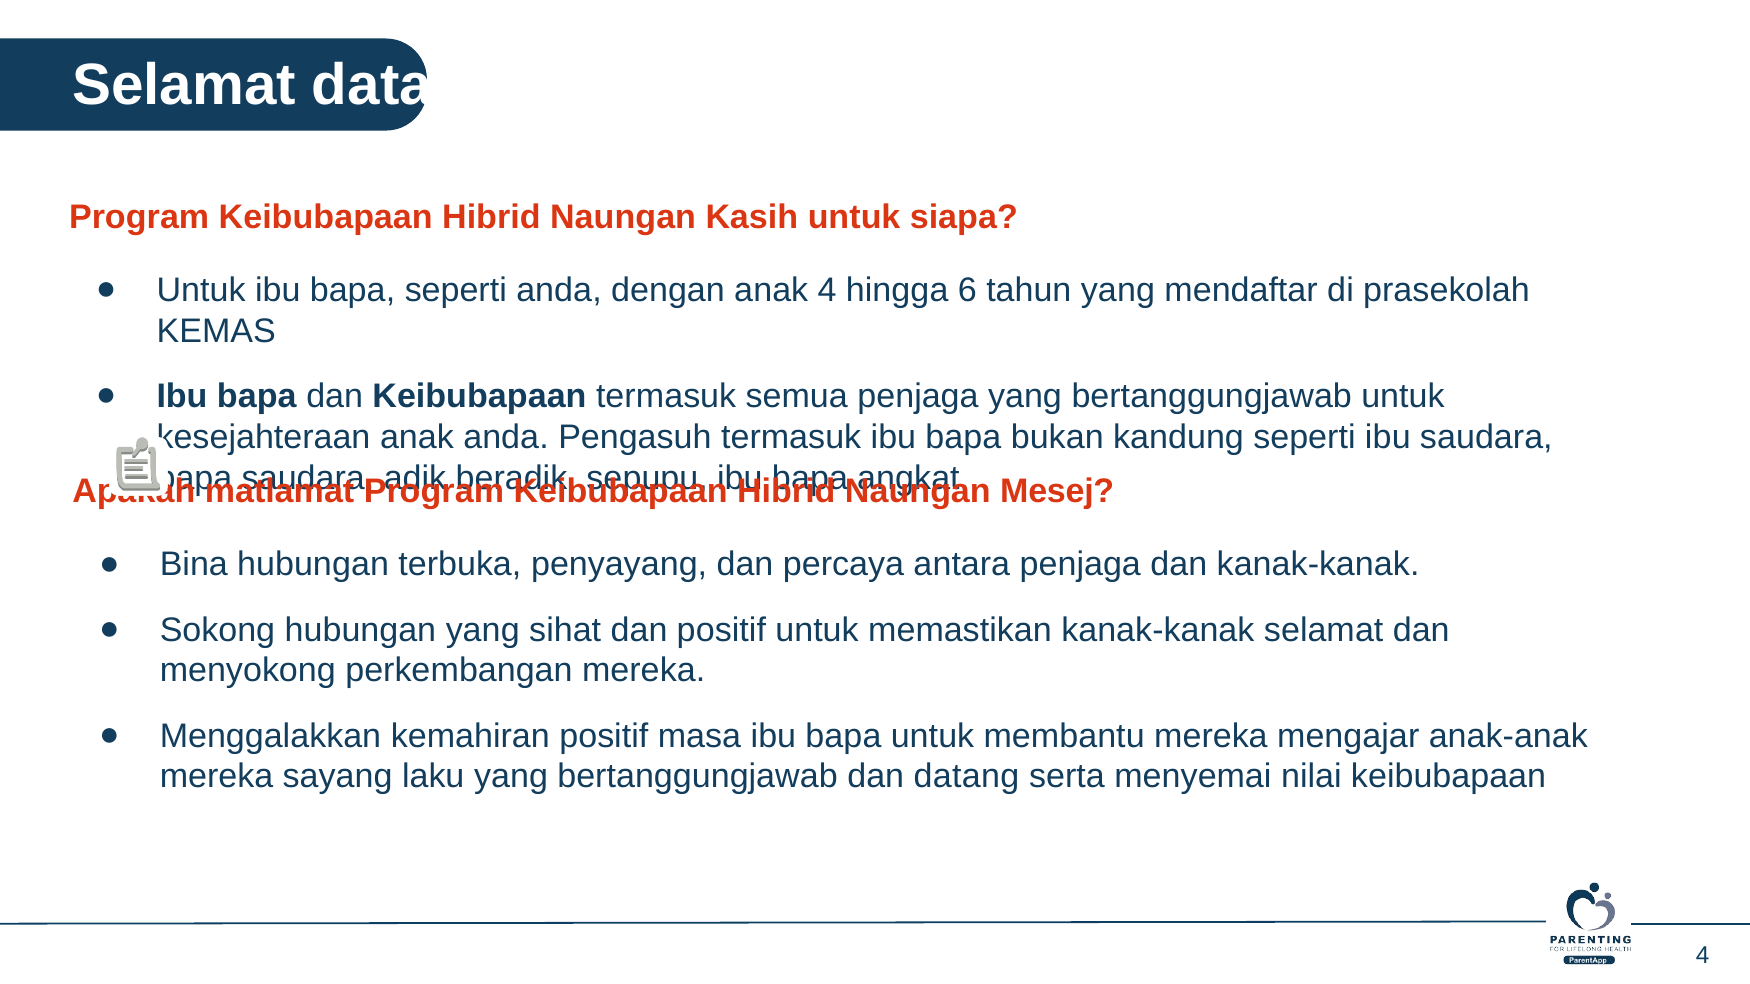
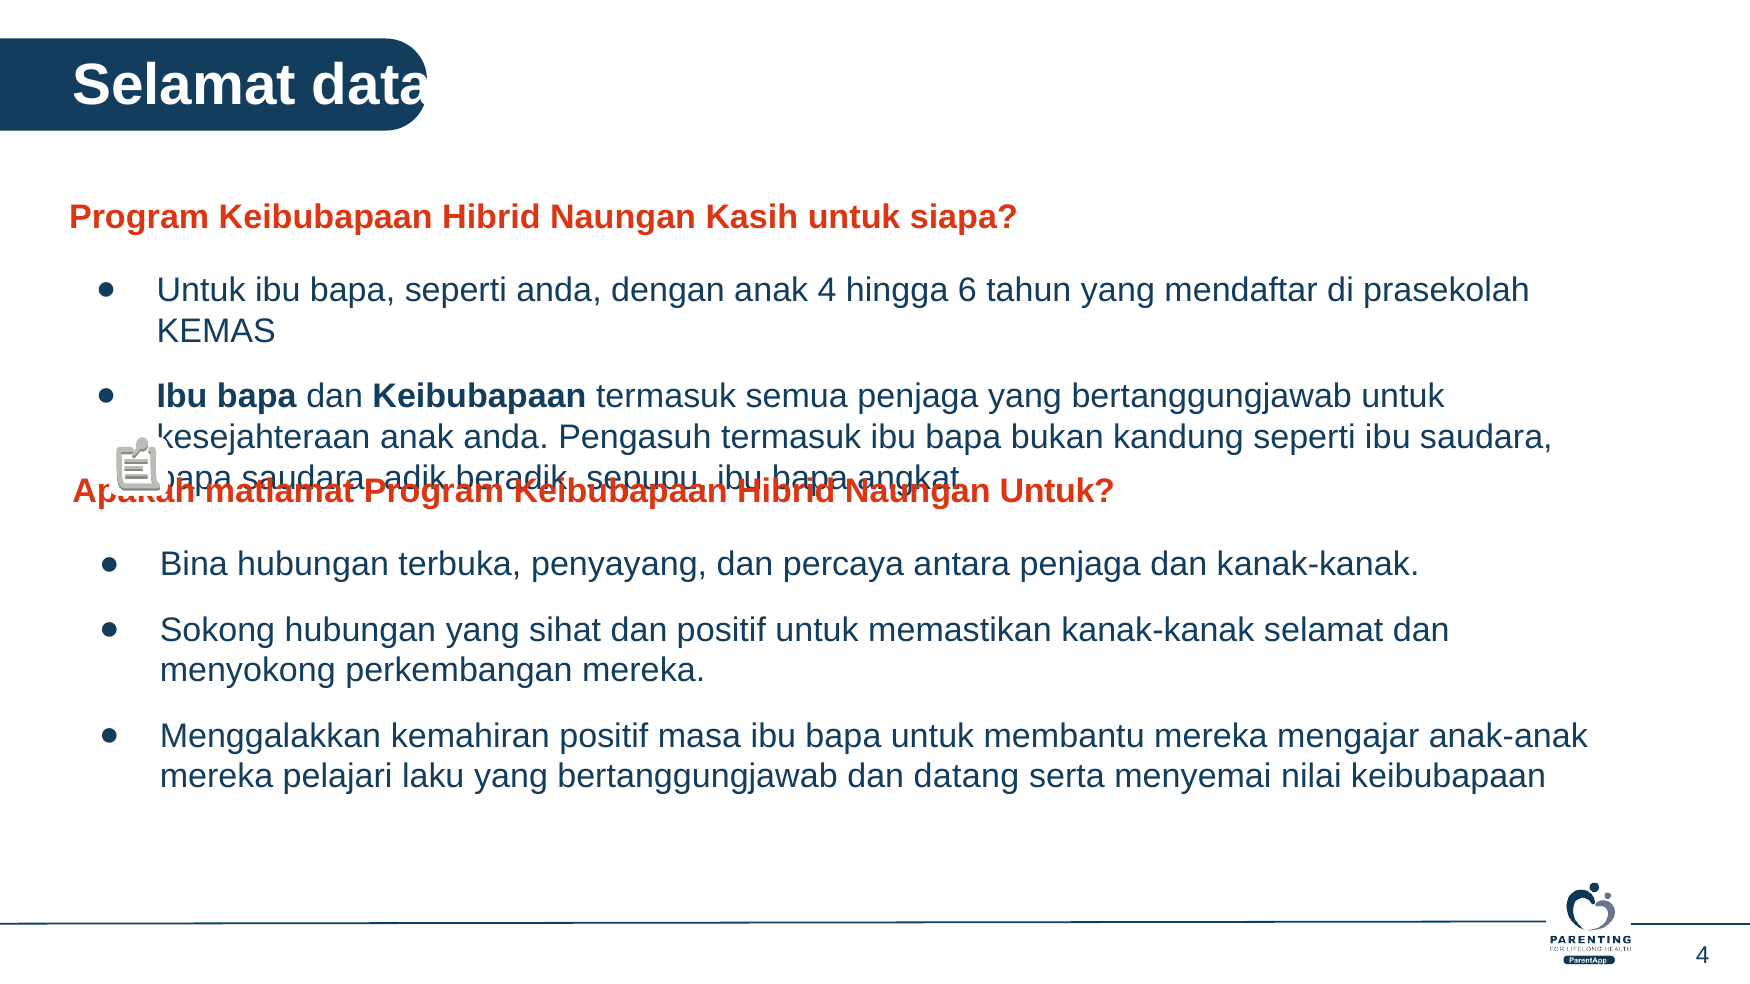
Mesej: Mesej -> Untuk (1057, 492)
sayang: sayang -> pelajari (338, 777)
